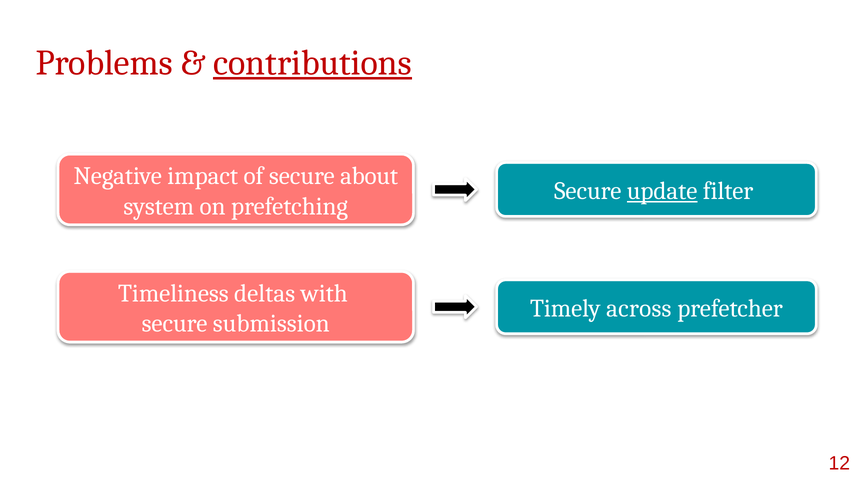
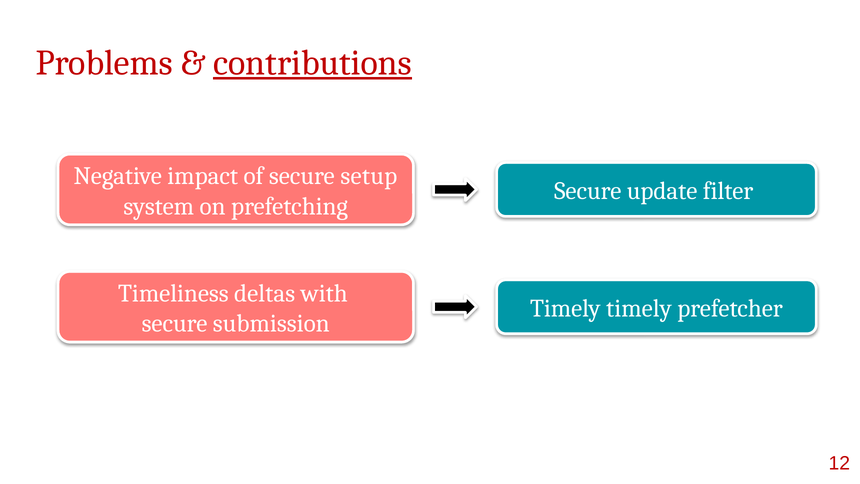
about: about -> setup (369, 176)
update underline: present -> none (662, 191)
Timely across: across -> timely (639, 308)
